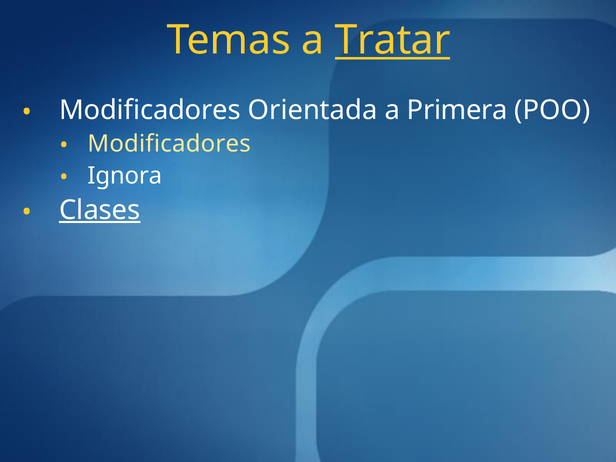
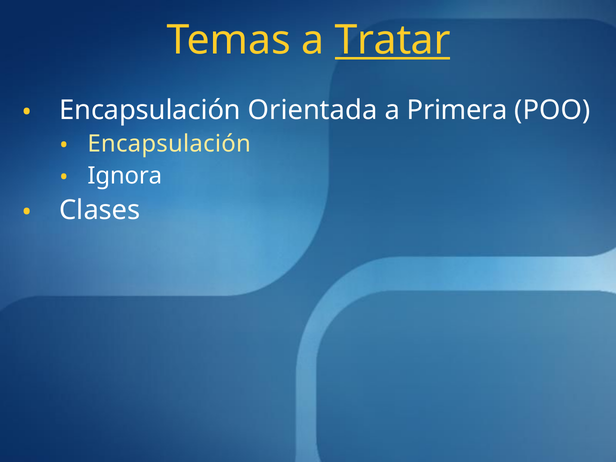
Modificadores: Modificadores -> Encapsulación (150, 110)
Modificadores: Modificadores -> Encapsulación (169, 144)
Clases underline: present -> none (100, 210)
